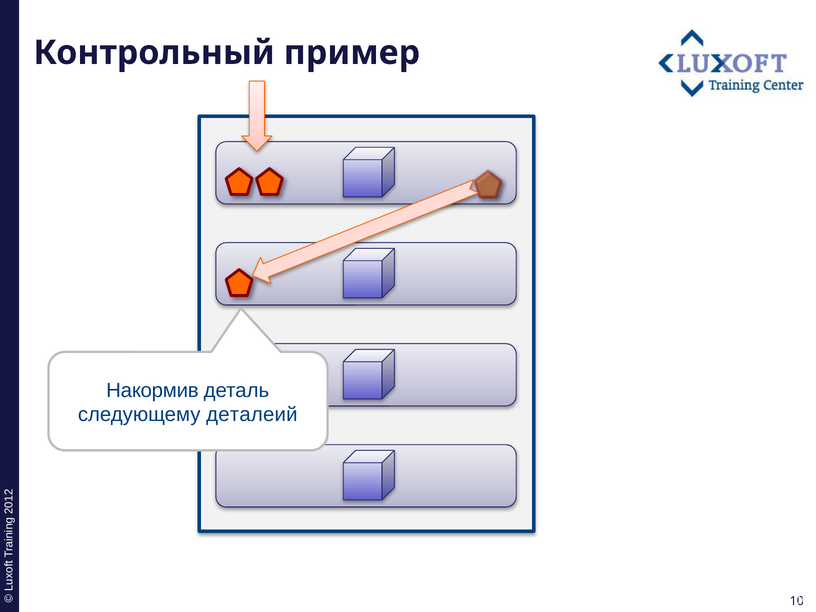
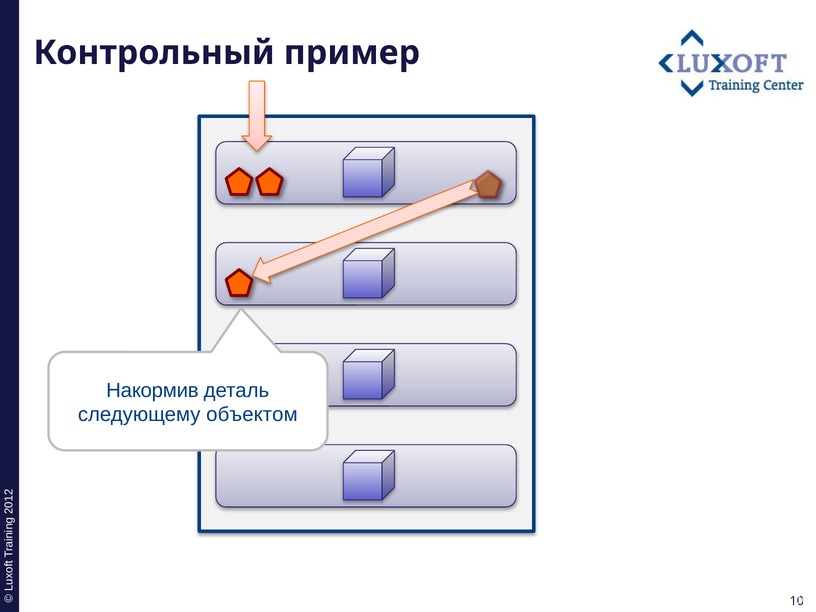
деталеий: деталеий -> объектом (252, 415)
